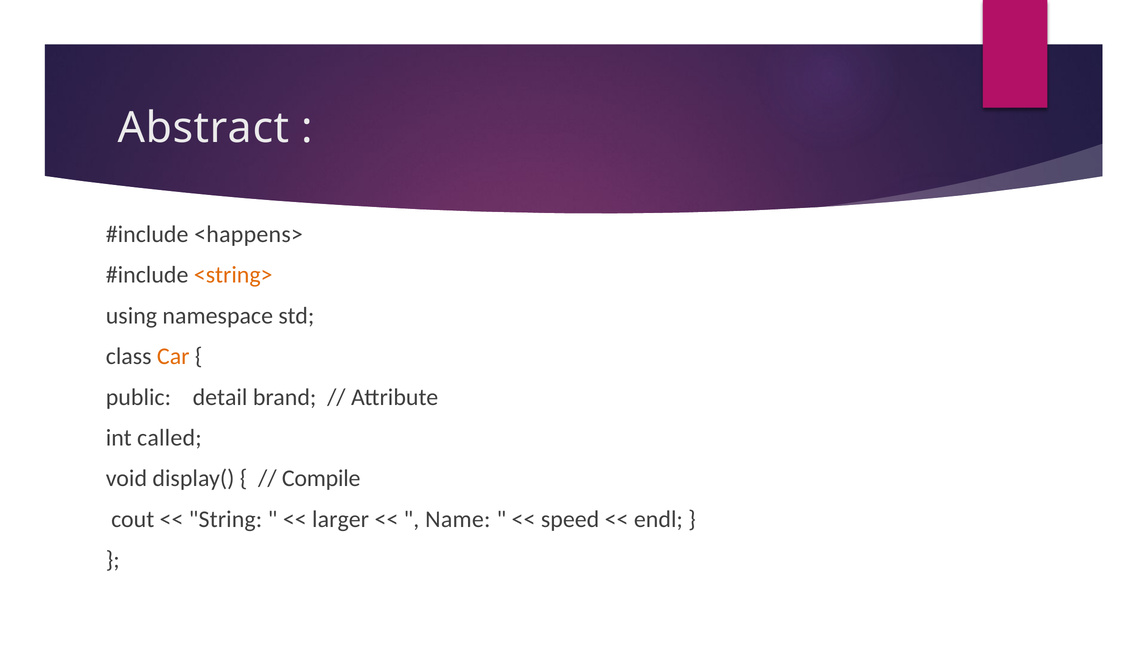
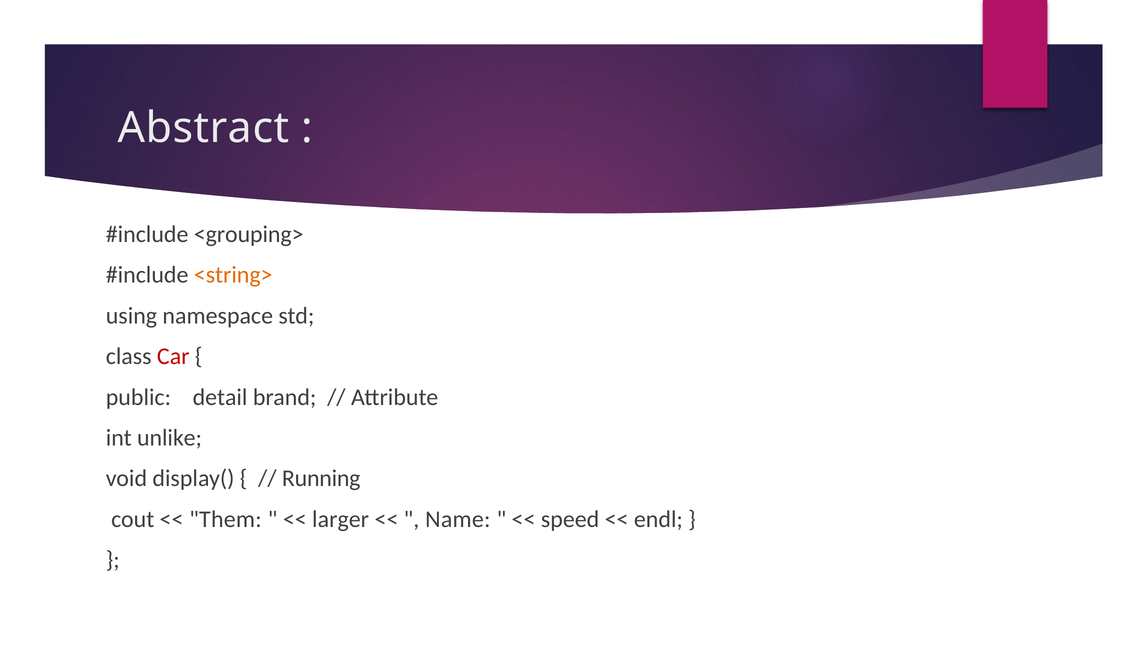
<happens>: <happens> -> <grouping> (249, 234)
Car colour: orange -> red (173, 356)
called: called -> unlike (170, 438)
Compile: Compile -> Running (321, 478)
String: String -> Them (225, 519)
